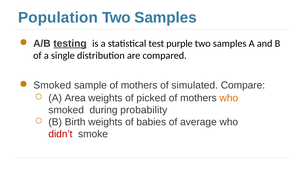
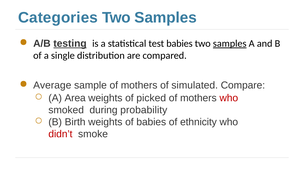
Population: Population -> Categories (58, 18)
test purple: purple -> babies (179, 43)
samples underline: none -> present (230, 43)
Smoked: Smoked -> Average (52, 85)
who colour: orange -> red (229, 98)
average: average -> ethnicity (198, 122)
